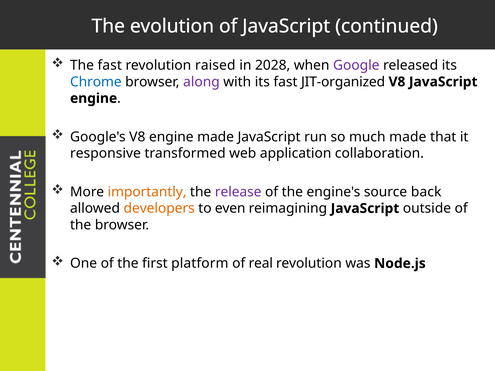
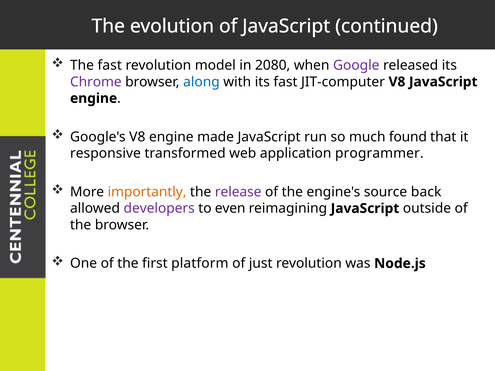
raised: raised -> model (215, 65)
2028: 2028 -> 2080 (273, 65)
Chrome colour: blue -> purple (96, 82)
along colour: purple -> blue (201, 82)
JIT-organized: JIT-organized -> JIT-computer (343, 82)
much made: made -> found (408, 137)
collaboration: collaboration -> programmer (379, 153)
developers colour: orange -> purple (159, 209)
real: real -> just (261, 264)
